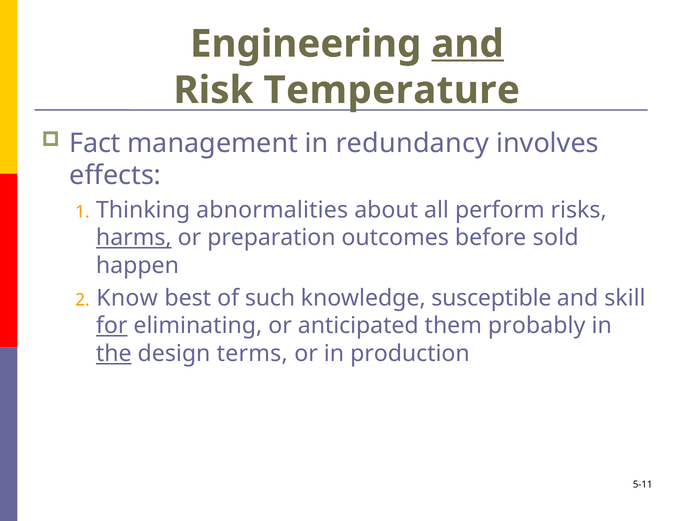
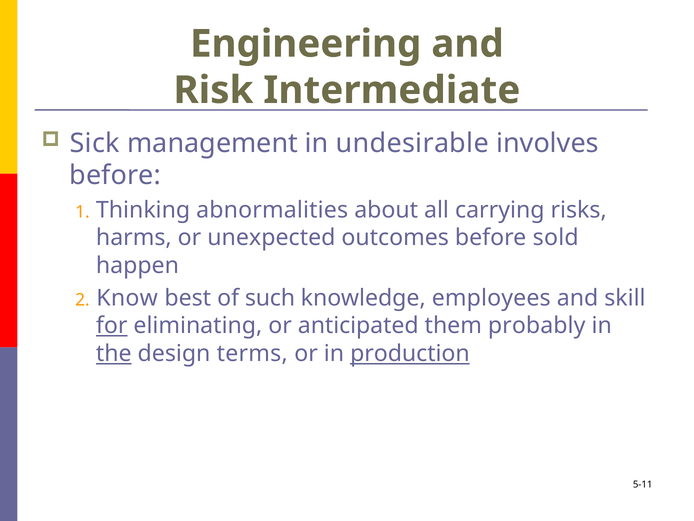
and underline: present -> none (468, 44)
Temperature: Temperature -> Intermediate (392, 90)
Fact: Fact -> Sick (95, 143)
redundancy: redundancy -> undesirable (412, 143)
effects: effects -> before (115, 175)
perform: perform -> carrying (500, 210)
harms underline: present -> none (134, 238)
preparation: preparation -> unexpected (271, 238)
susceptible: susceptible -> employees (491, 298)
production underline: none -> present (410, 353)
